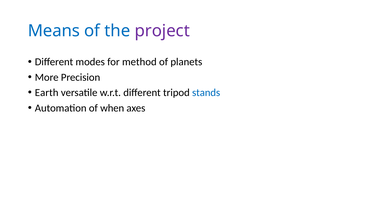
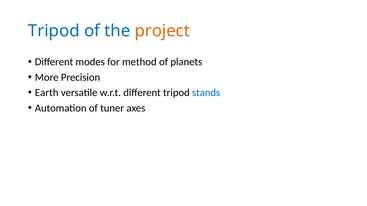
Means: Means -> Tripod (54, 31)
project colour: purple -> orange (162, 31)
when: when -> tuner (112, 108)
